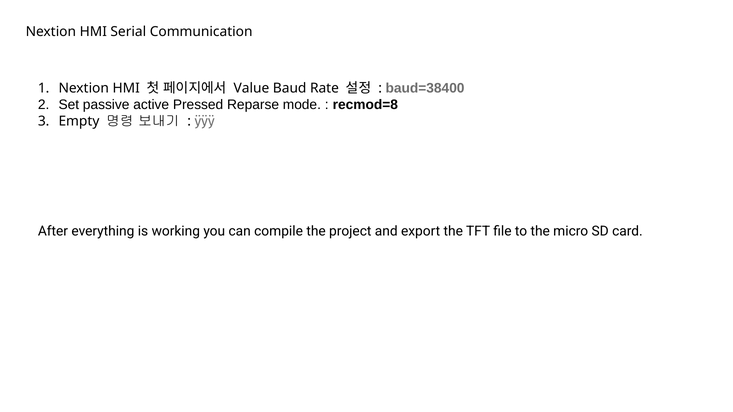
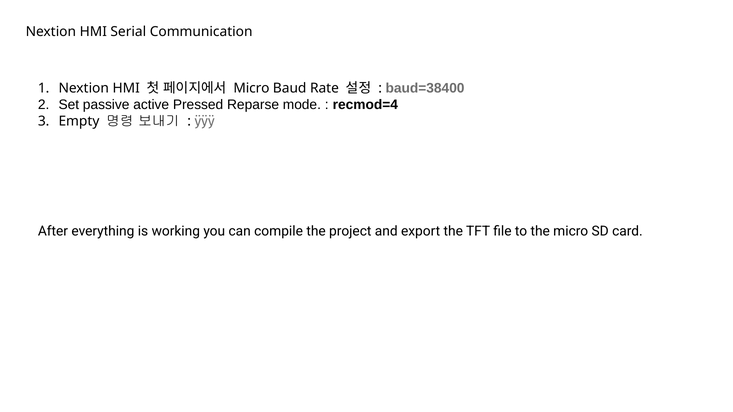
Value: Value -> Micro (251, 88)
recmod=8: recmod=8 -> recmod=4 (365, 105)
